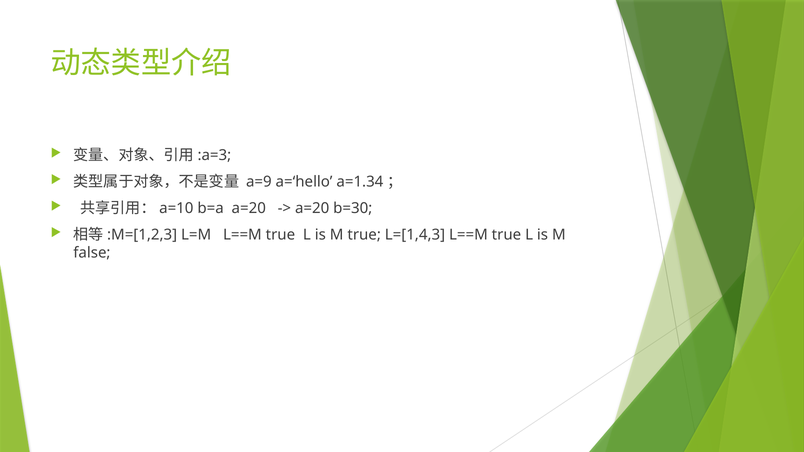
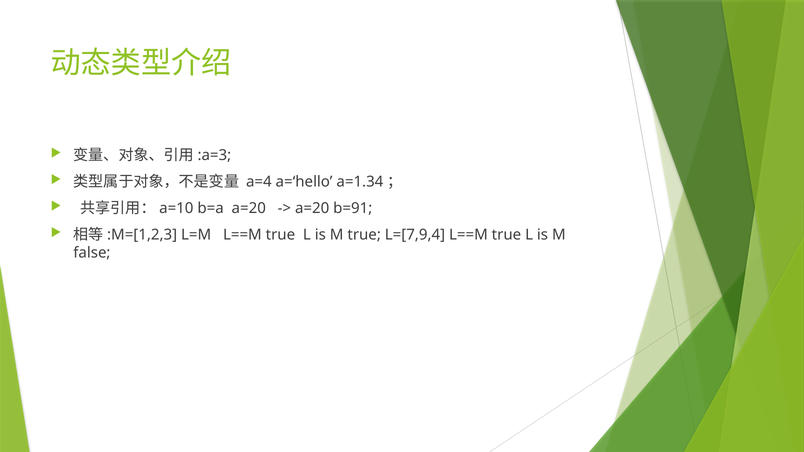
a=9: a=9 -> a=4 (259, 182)
b=30: b=30 -> b=91 (353, 209)
L=[1,4,3: L=[1,4,3 -> L=[7,9,4 (415, 235)
